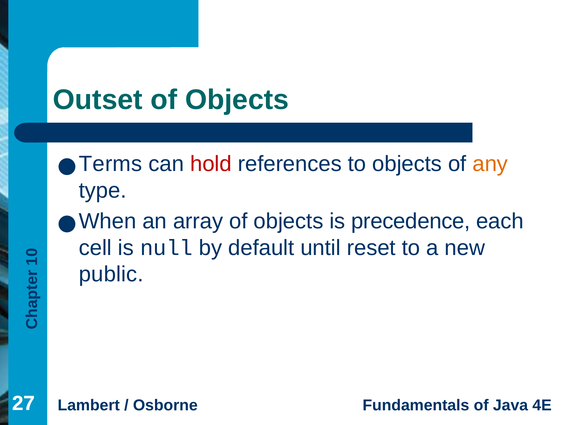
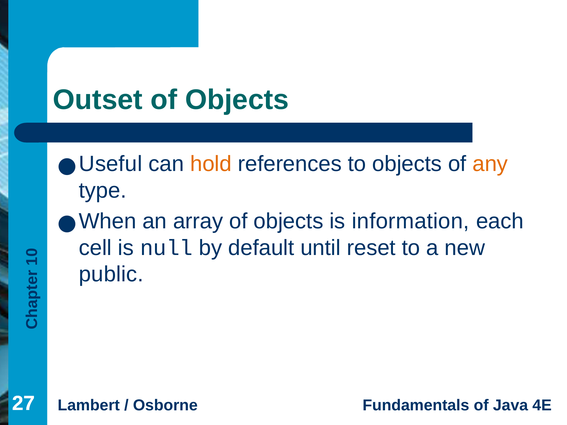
Terms: Terms -> Useful (111, 164)
hold colour: red -> orange (211, 164)
precedence: precedence -> information (411, 221)
